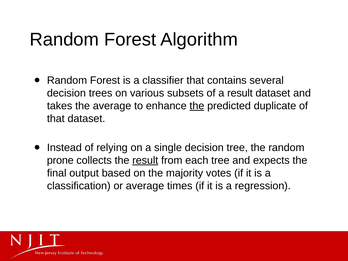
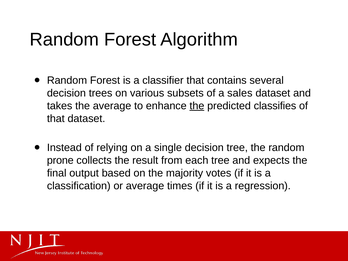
a result: result -> sales (240, 93)
duplicate: duplicate -> classifies (275, 106)
result underline: present -> none (145, 160)
